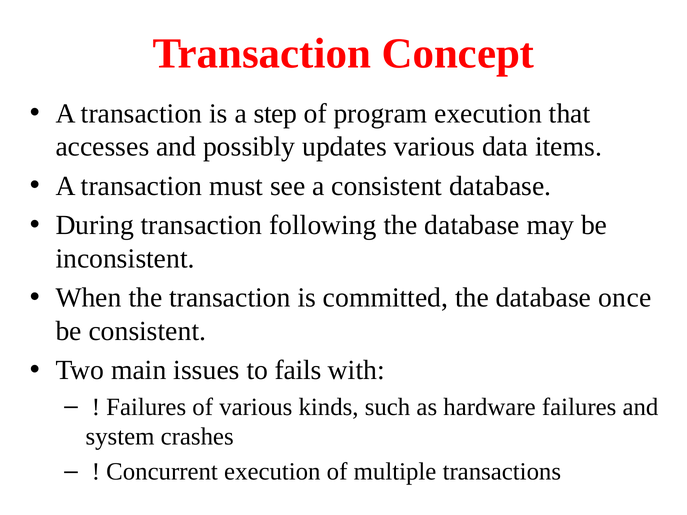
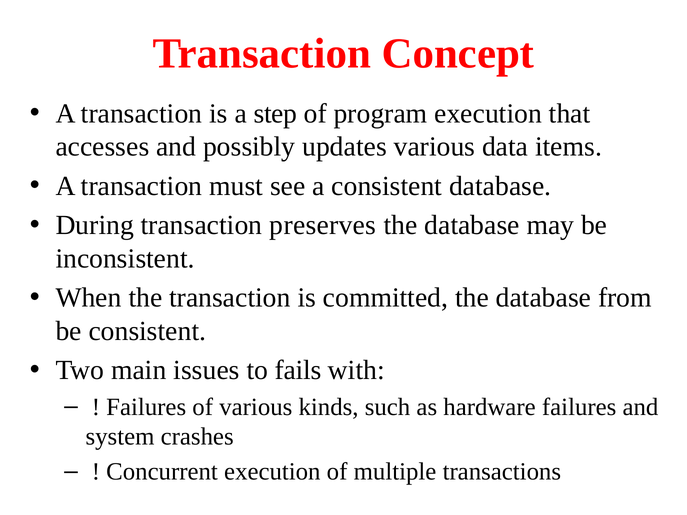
following: following -> preserves (323, 225)
once: once -> from (625, 298)
